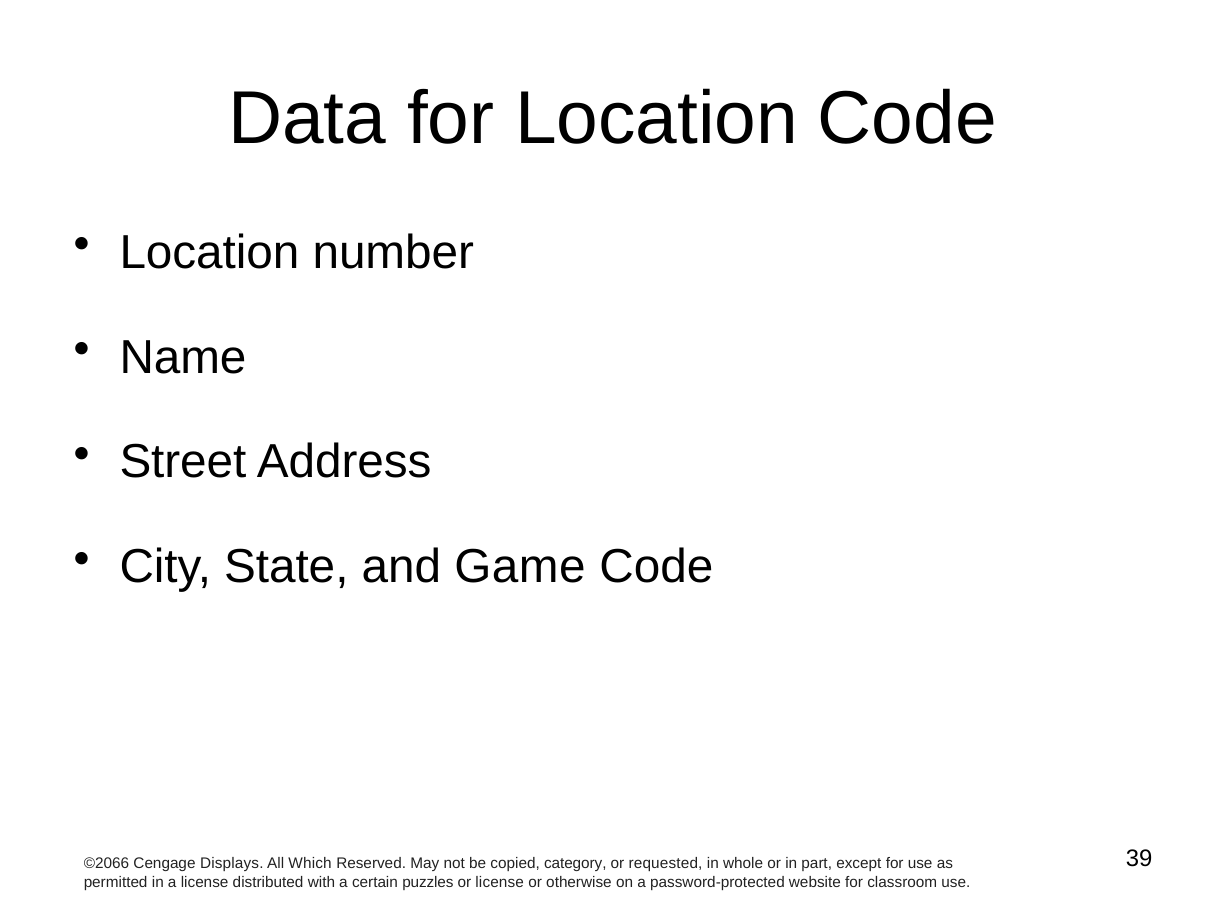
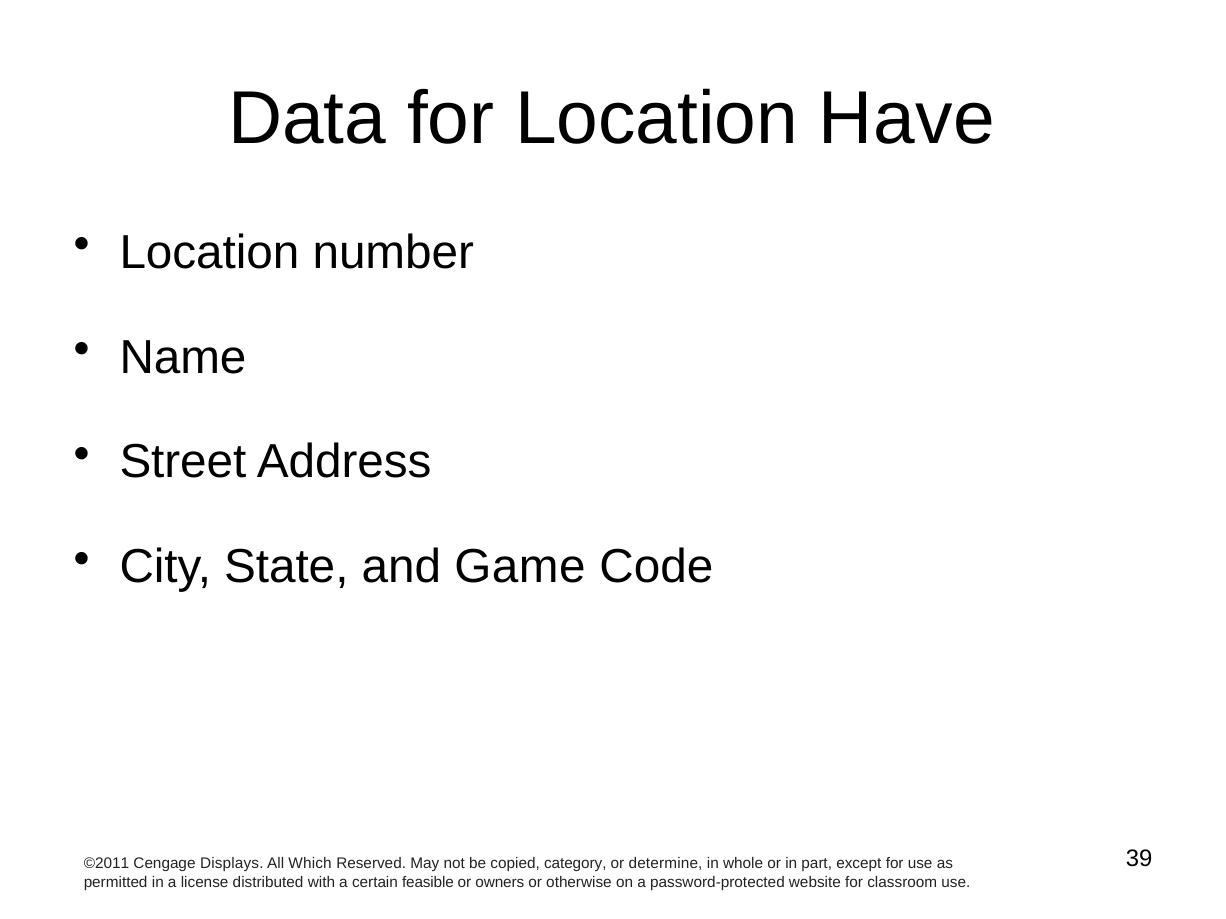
Location Code: Code -> Have (907, 119)
©2066: ©2066 -> ©2011 (106, 864)
requested: requested -> determine (666, 864)
puzzles: puzzles -> feasible (428, 883)
or license: license -> owners (500, 883)
